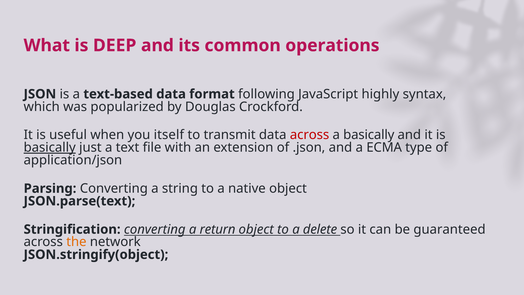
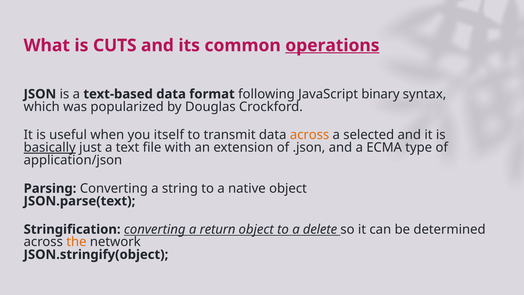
DEEP: DEEP -> CUTS (115, 45)
operations underline: none -> present (332, 45)
highly: highly -> binary (381, 94)
across colour: red -> orange (310, 135)
a basically: basically -> selected (369, 135)
guaranteed: guaranteed -> determined (450, 229)
